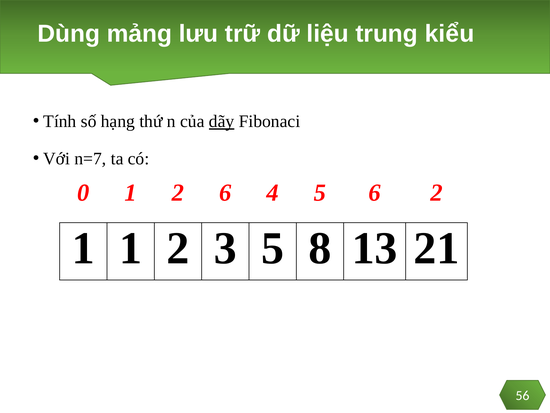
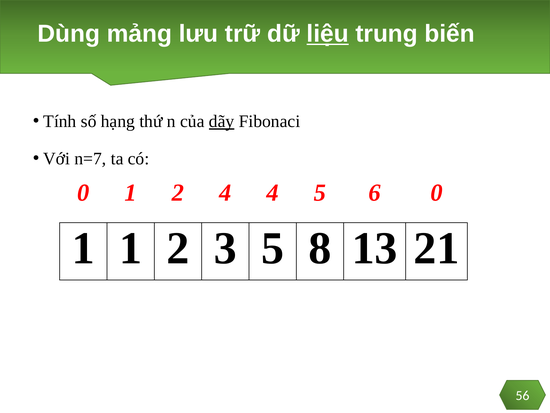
liệu underline: none -> present (328, 34)
kiểu: kiểu -> biến (450, 34)
2 6: 6 -> 4 (225, 193)
6 2: 2 -> 0 (437, 193)
